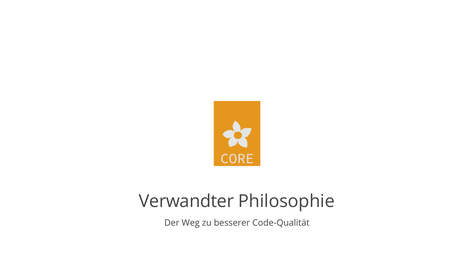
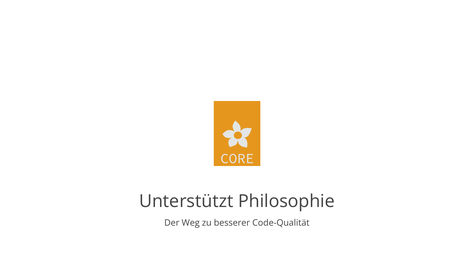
Verwandter: Verwandter -> Unterstützt (186, 201)
